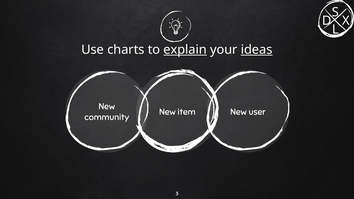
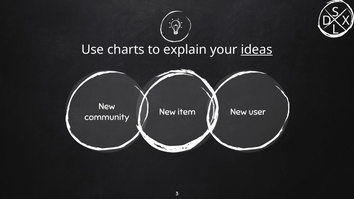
explain underline: present -> none (185, 50)
